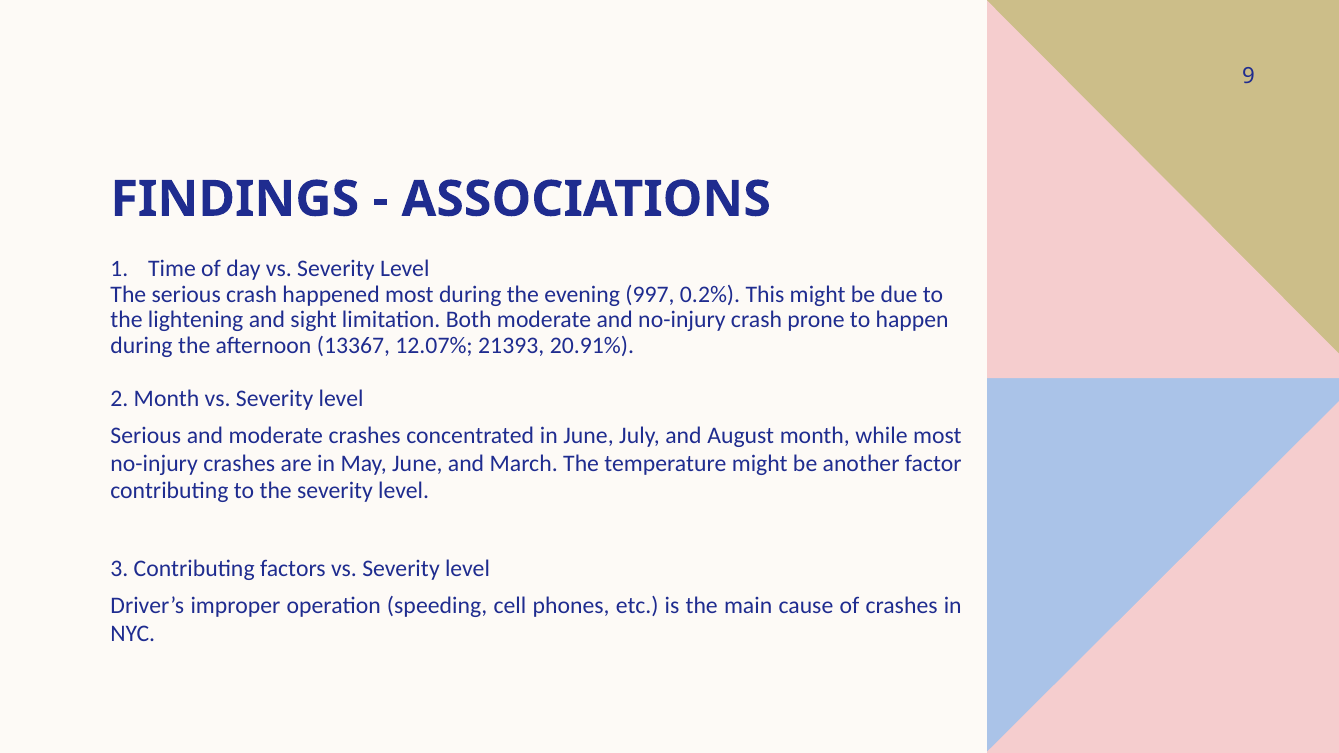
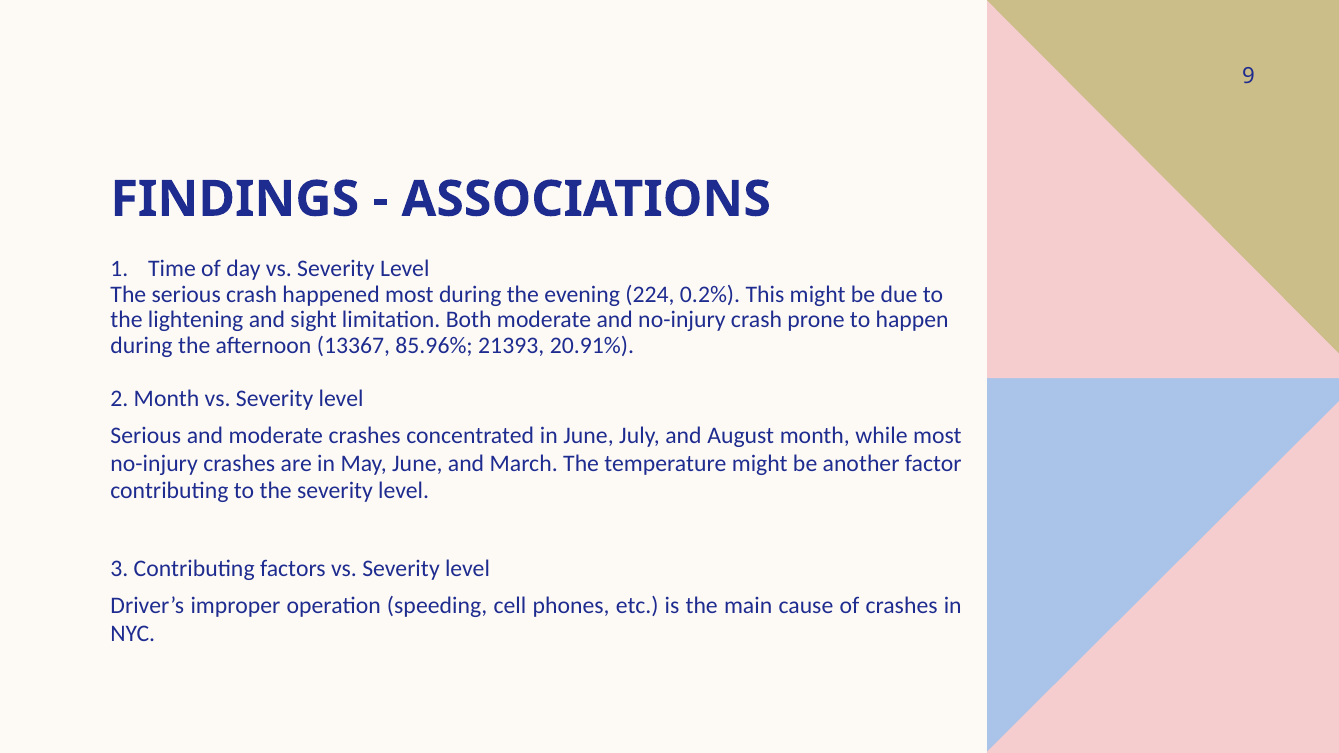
997: 997 -> 224 (650, 294)
12.07%: 12.07% -> 85.96% (434, 346)
